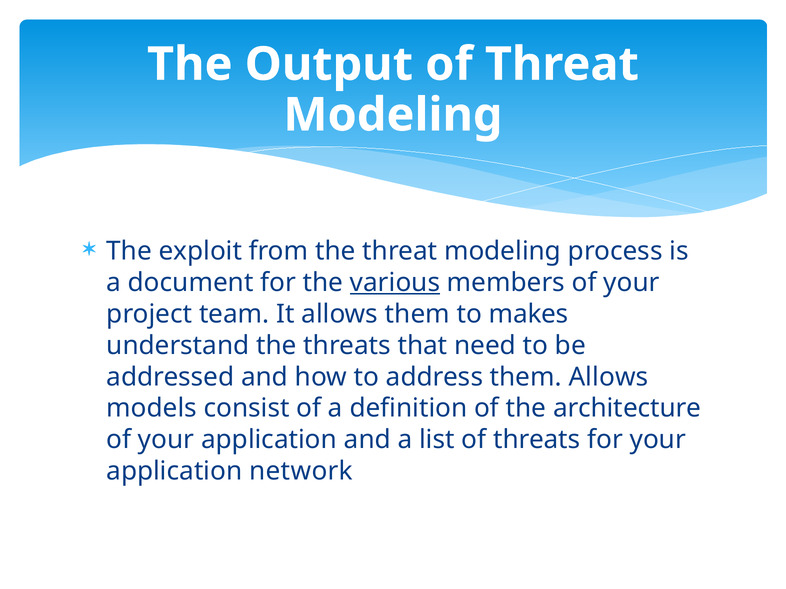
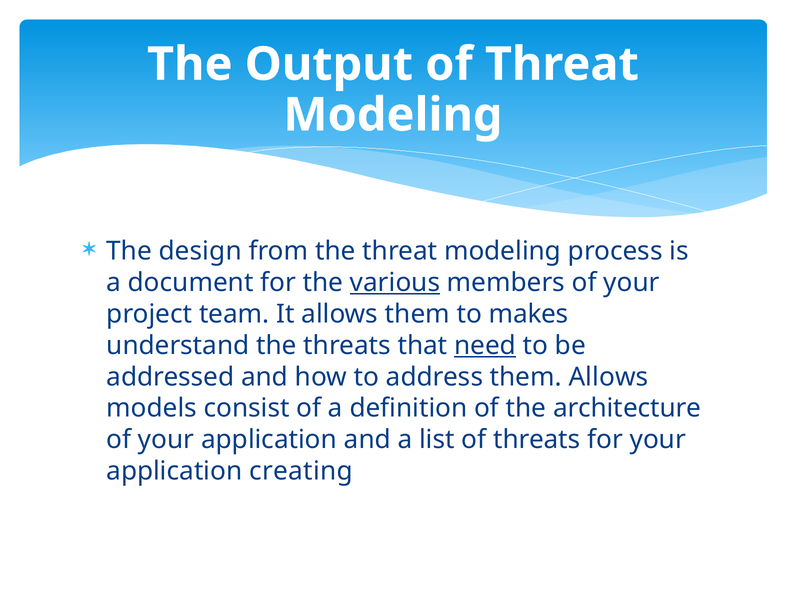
exploit: exploit -> design (200, 251)
need underline: none -> present (485, 346)
network: network -> creating (301, 472)
